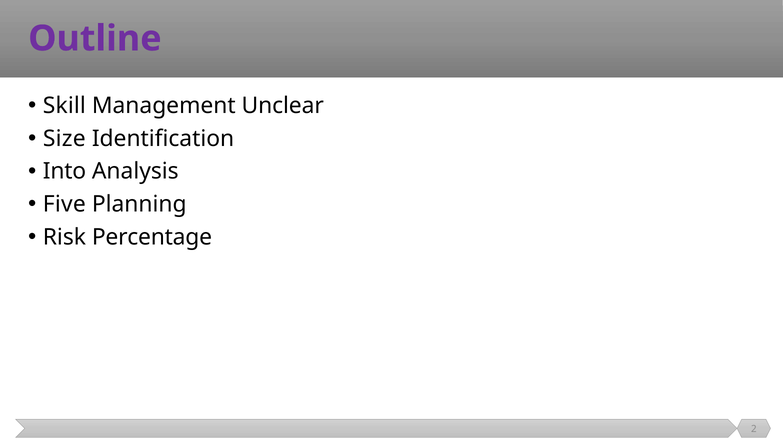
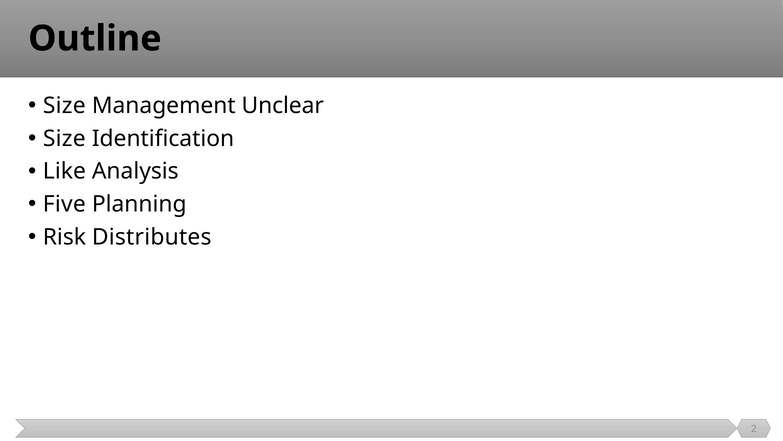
Outline colour: purple -> black (95, 39)
Skill: Skill -> Size (64, 105)
Into: Into -> Like (64, 171)
Percentage: Percentage -> Distributes (152, 237)
